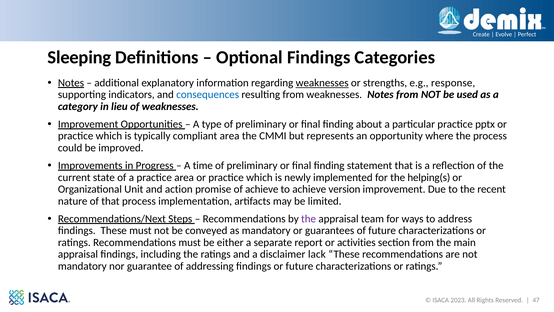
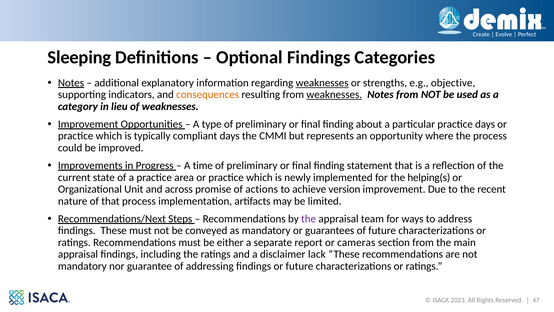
response: response -> objective (453, 83)
consequences colour: blue -> orange (208, 95)
weaknesses underline: none -> present (334, 95)
practice pptx: pptx -> days (485, 124)
compliant area: area -> days (230, 136)
action: action -> across (179, 189)
of achieve: achieve -> actions (262, 189)
activities: activities -> cameras (356, 242)
